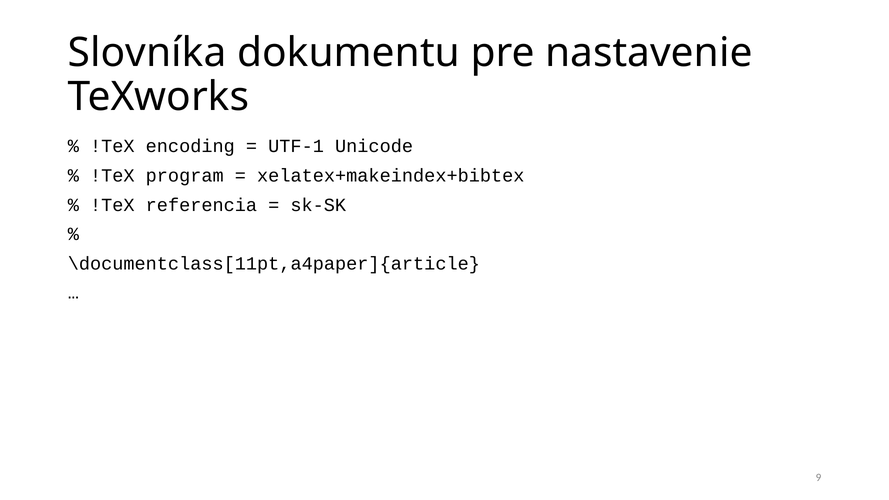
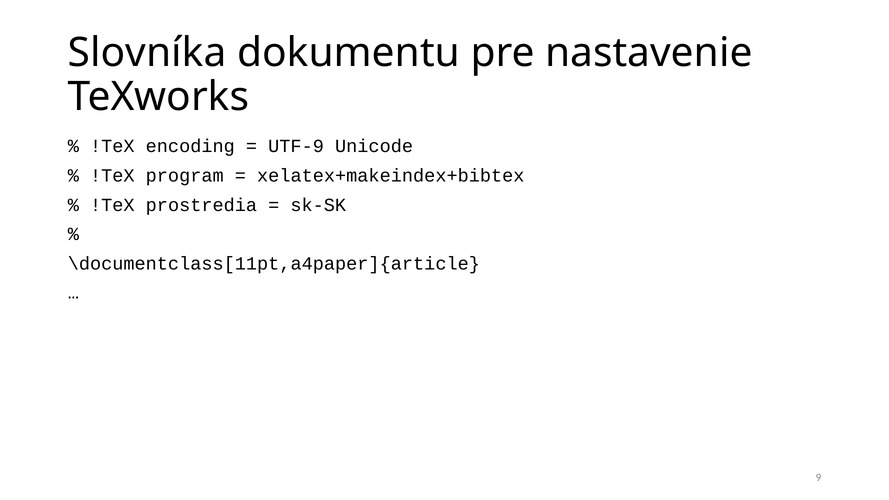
UTF-1: UTF-1 -> UTF-9 (296, 146)
referencia: referencia -> prostredia (201, 205)
